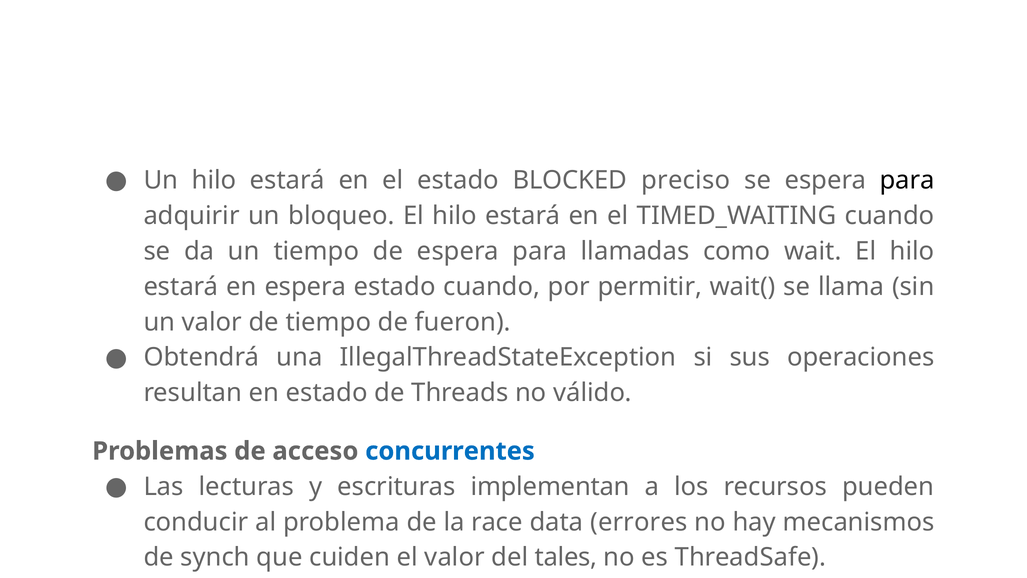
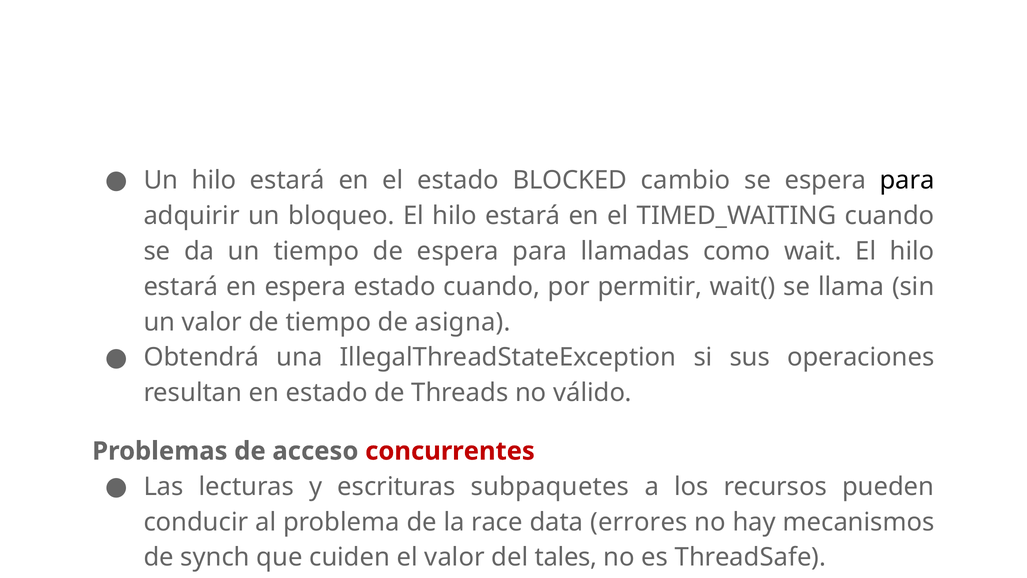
preciso: preciso -> cambio (686, 180)
fueron: fueron -> asigna (463, 322)
concurrentes colour: blue -> red (450, 451)
implementan: implementan -> subpaquetes (550, 486)
